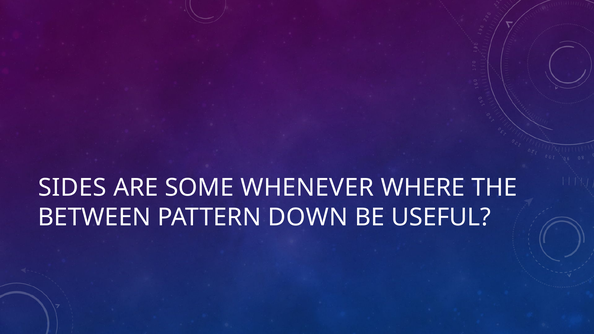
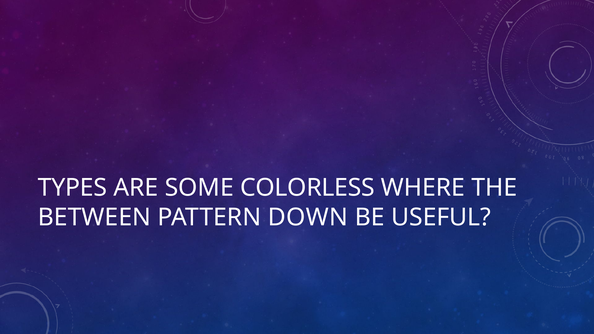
SIDES: SIDES -> TYPES (73, 188)
WHENEVER: WHENEVER -> COLORLESS (307, 188)
